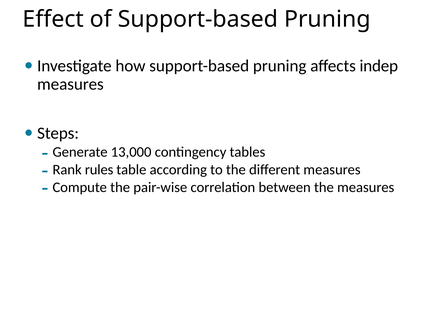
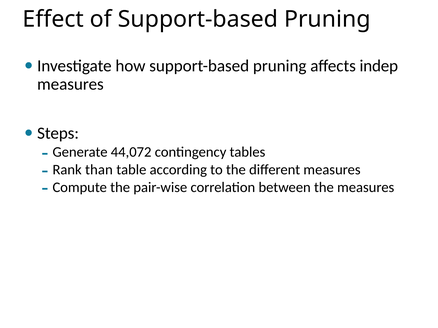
13,000: 13,000 -> 44,072 (131, 152)
rules: rules -> than (99, 170)
